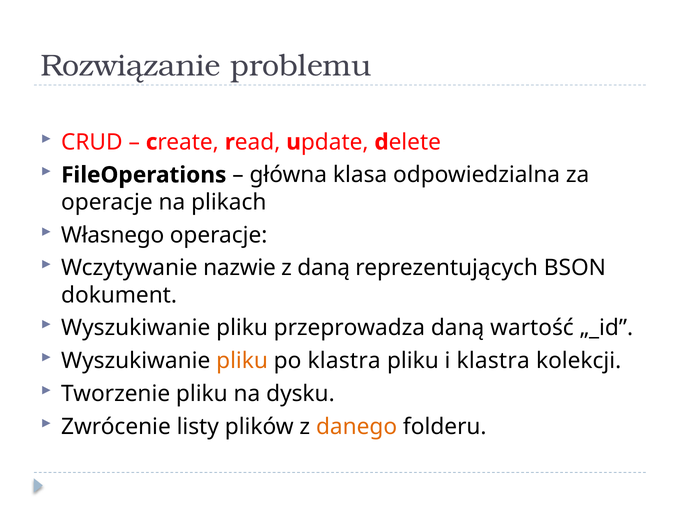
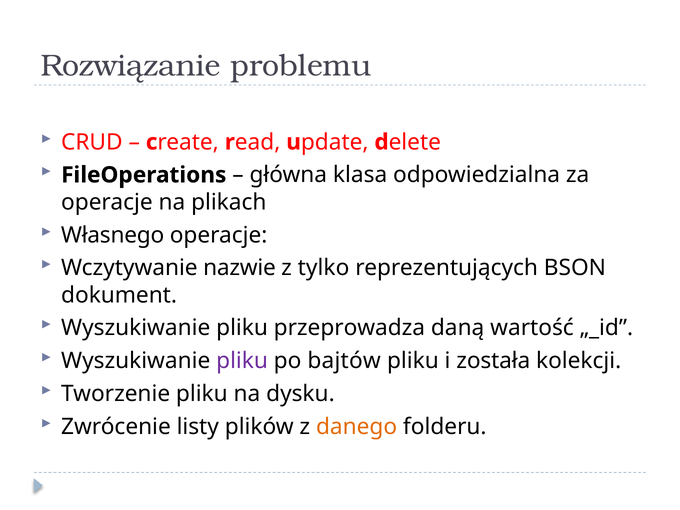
z daną: daną -> tylko (324, 268)
pliku colour: orange -> purple (242, 361)
po klastra: klastra -> bajtów (344, 361)
i klastra: klastra -> została (493, 361)
